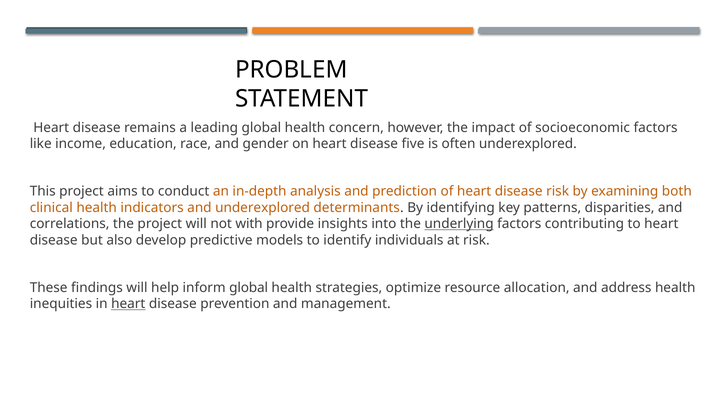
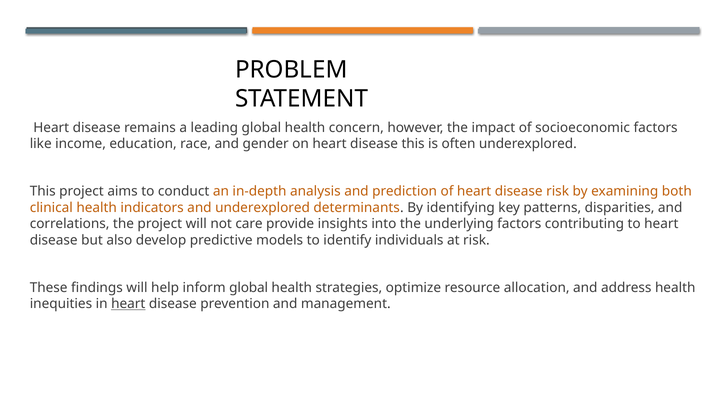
disease five: five -> this (413, 144)
with: with -> care (249, 224)
underlying underline: present -> none (459, 224)
